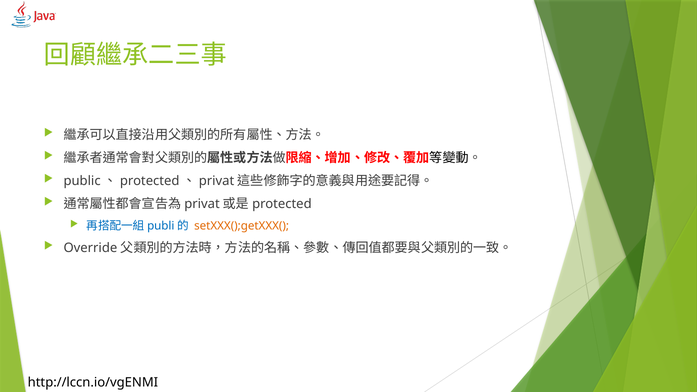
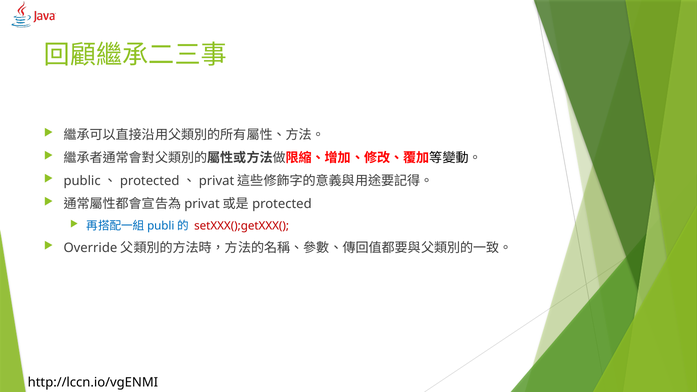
setXXX();getXXX( colour: orange -> red (242, 226)
